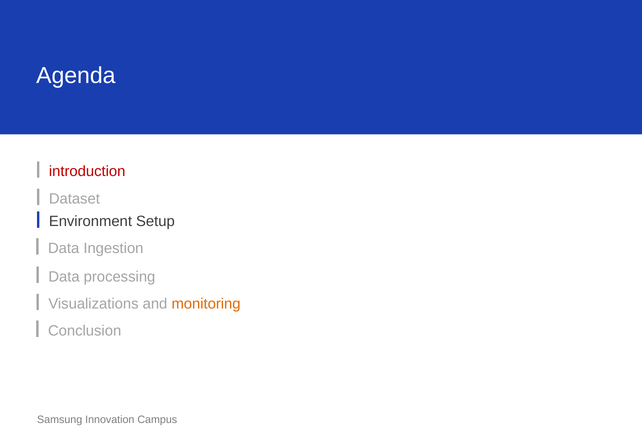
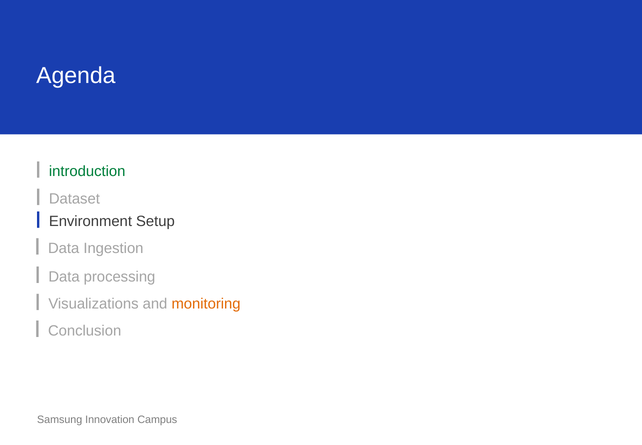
introduction colour: red -> green (87, 171)
